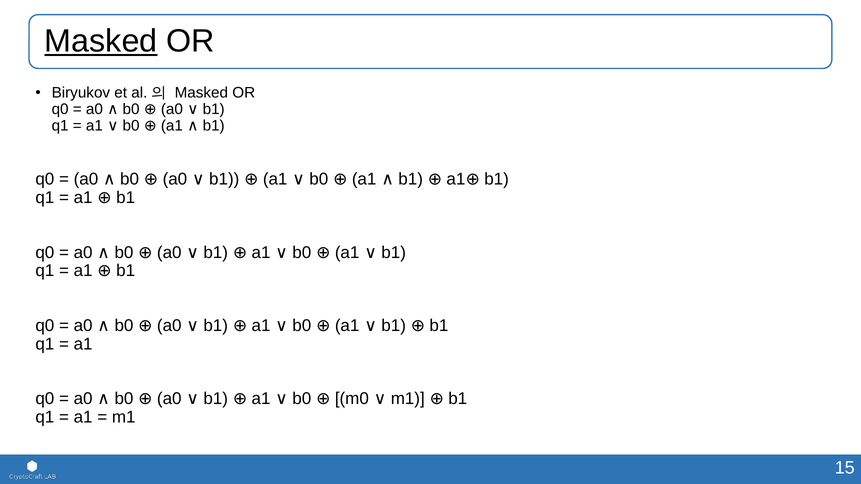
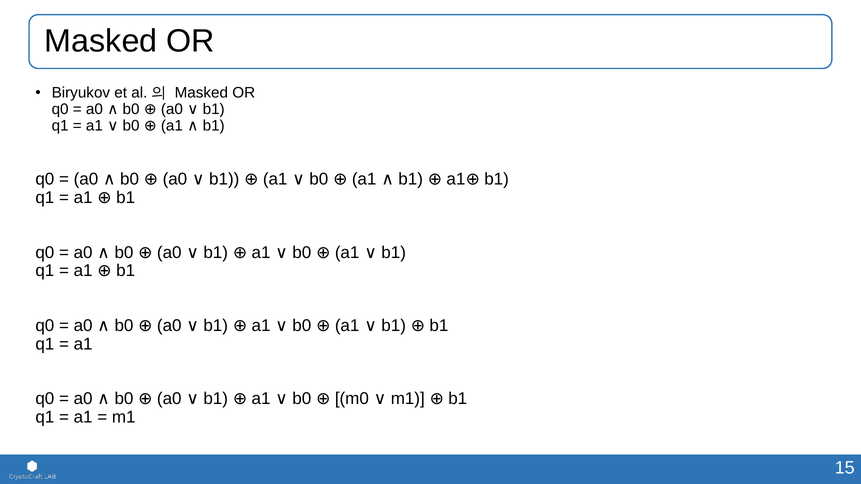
Masked underline: present -> none (101, 41)
